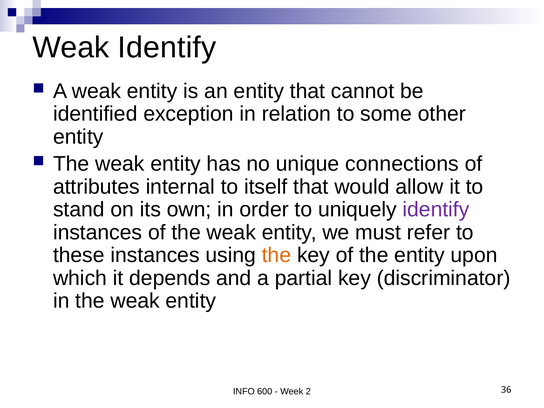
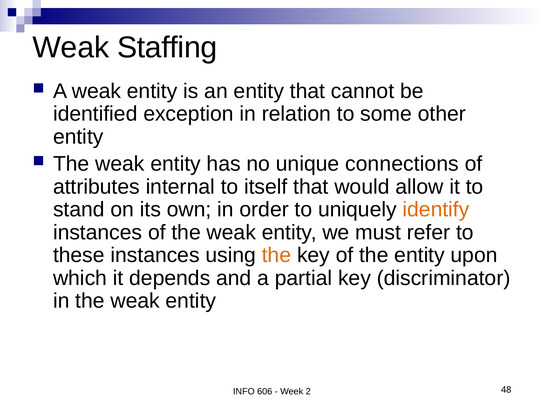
Weak Identify: Identify -> Staffing (167, 47)
identify colour: purple -> orange (436, 210)
600: 600 -> 606 (265, 391)
36: 36 -> 48 (506, 390)
